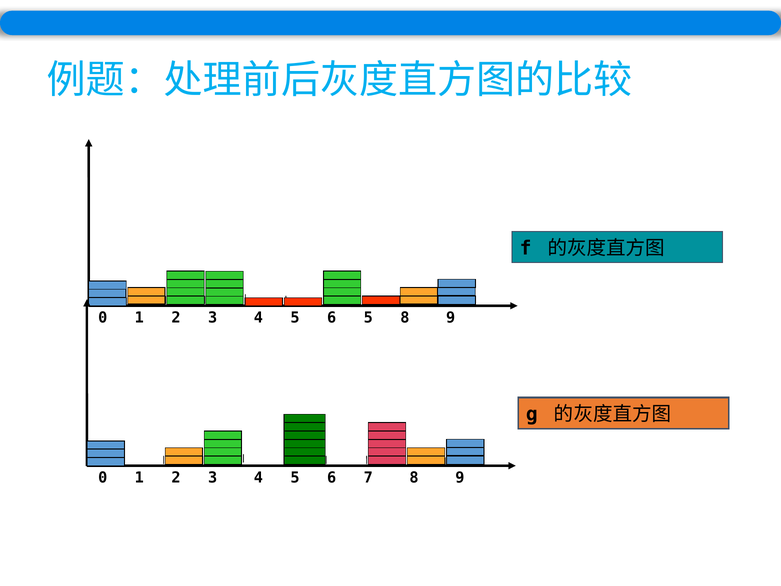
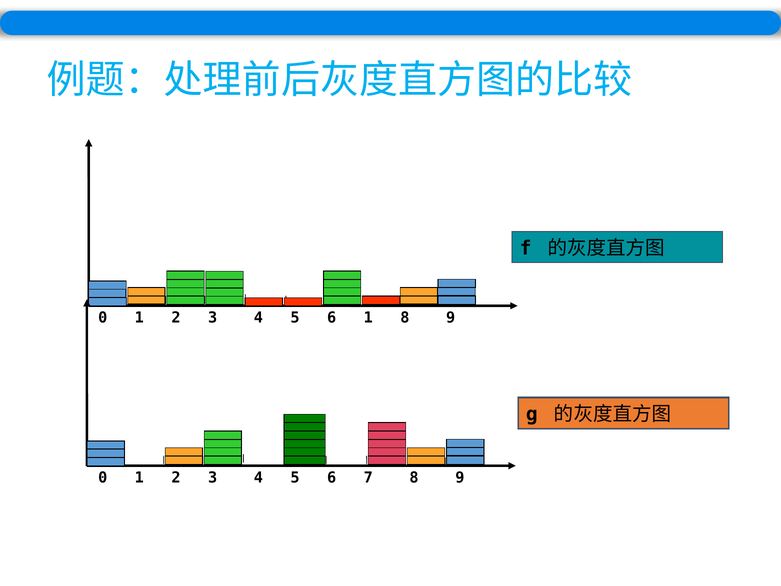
6 5: 5 -> 1 (368, 318)
